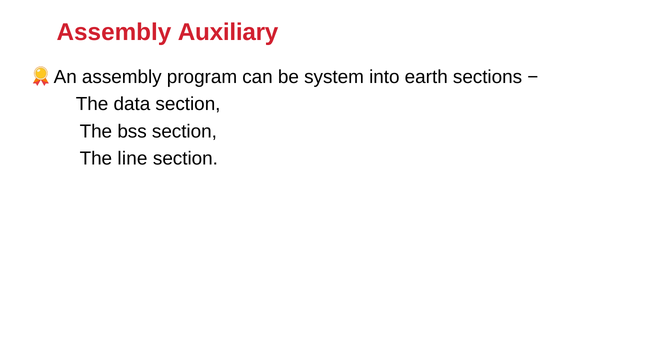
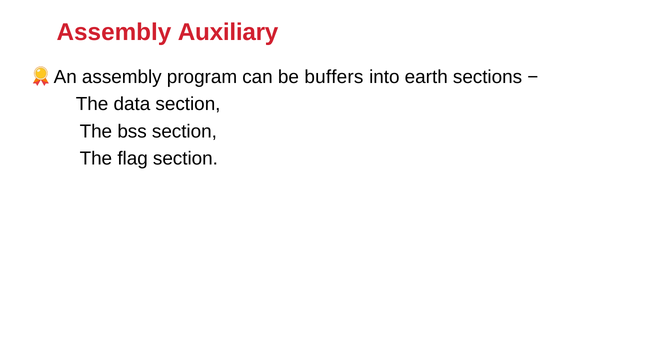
system: system -> buffers (334, 77)
line: line -> flag (133, 159)
